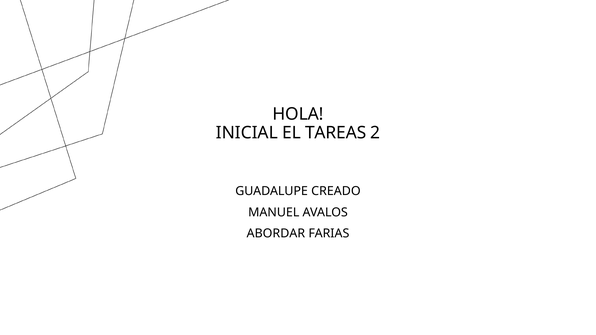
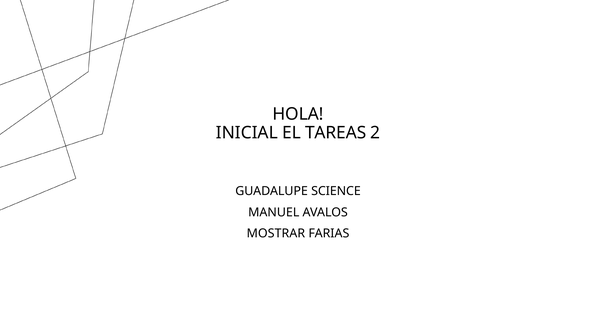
CREADO: CREADO -> SCIENCE (336, 191)
ABORDAR: ABORDAR -> MOSTRAR (276, 234)
